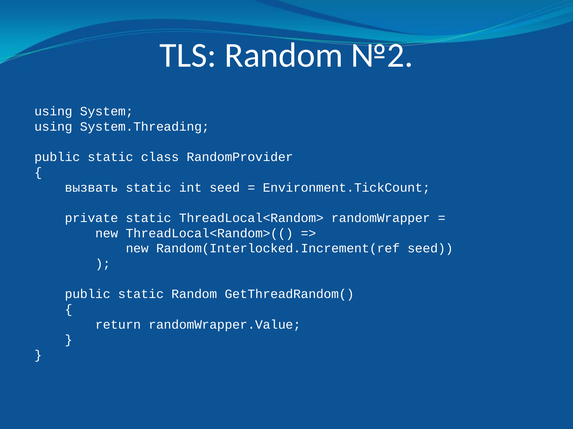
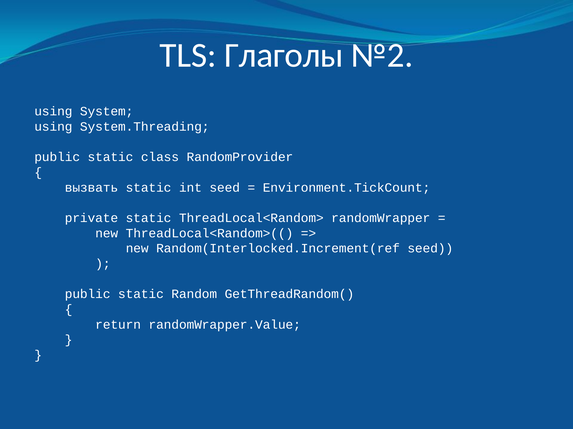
TLS Random: Random -> Глаголы (284, 55)
